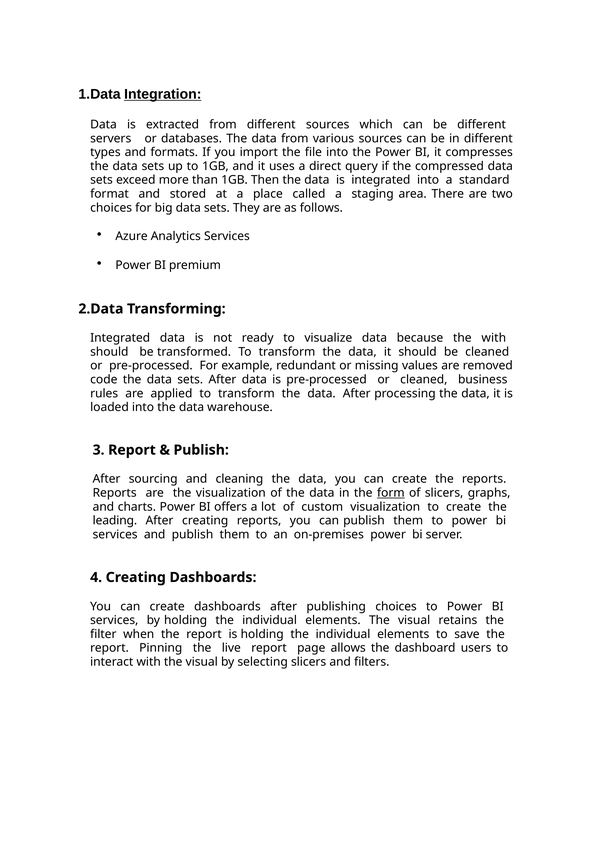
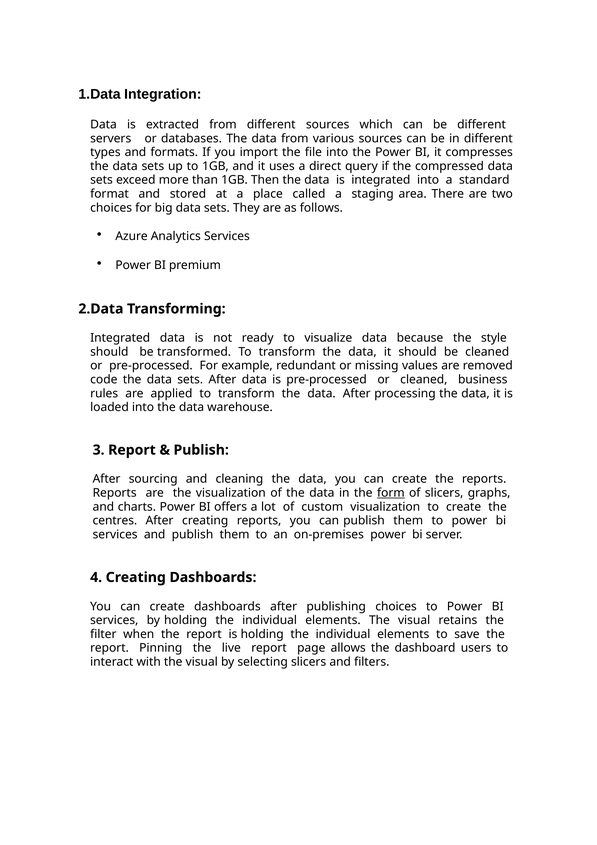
Integration underline: present -> none (163, 94)
the with: with -> style (494, 338)
leading: leading -> centres (115, 521)
